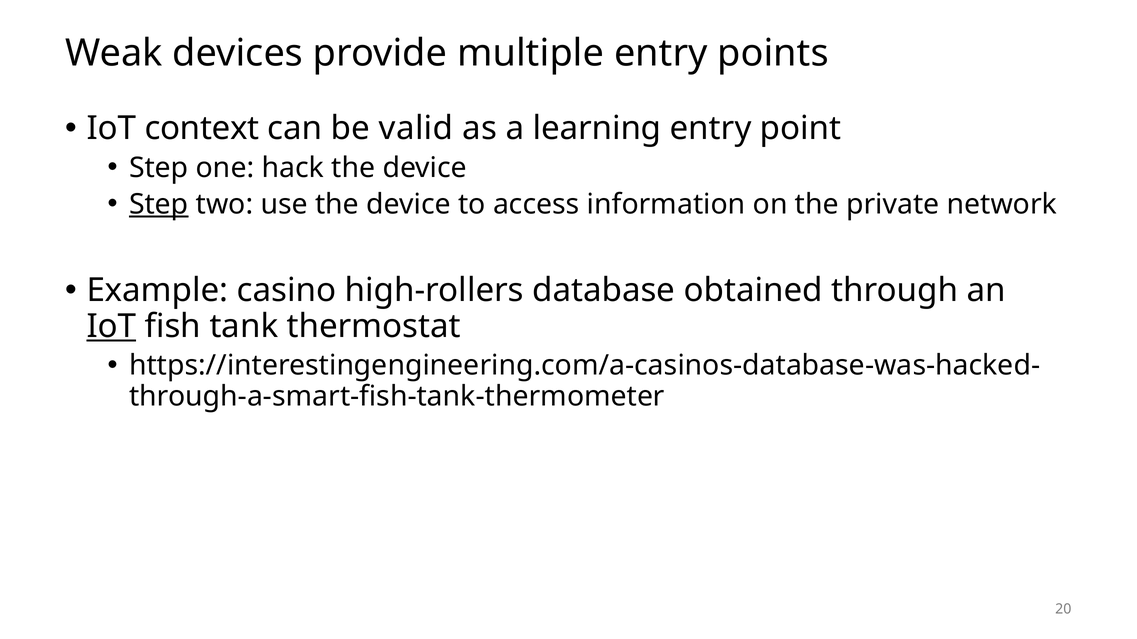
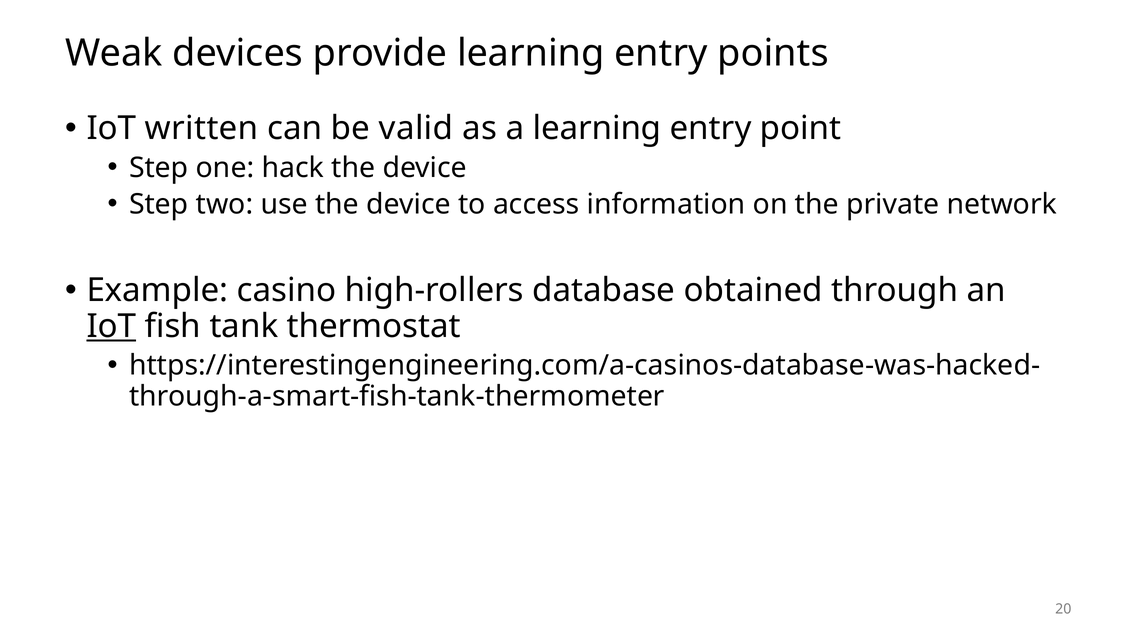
provide multiple: multiple -> learning (531, 53)
context: context -> written (202, 129)
Step underline: present -> none (159, 204)
